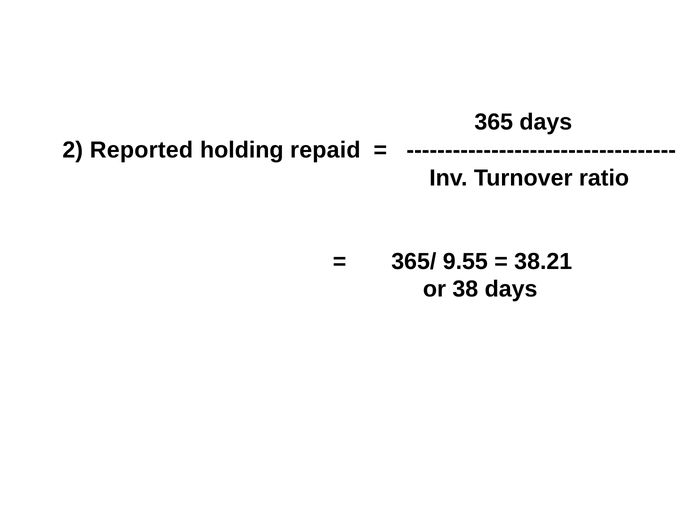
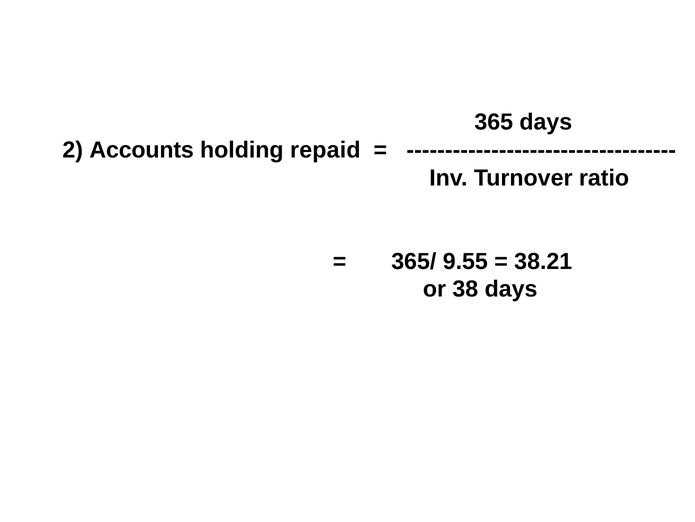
Reported: Reported -> Accounts (142, 150)
